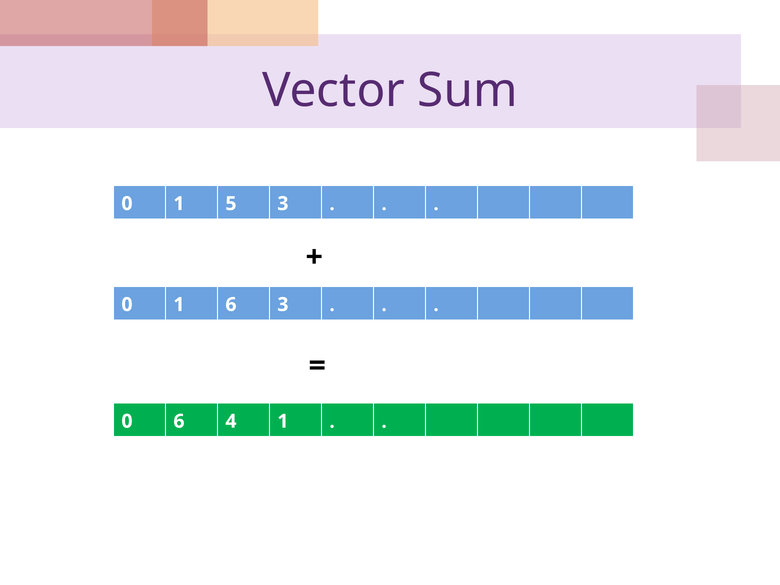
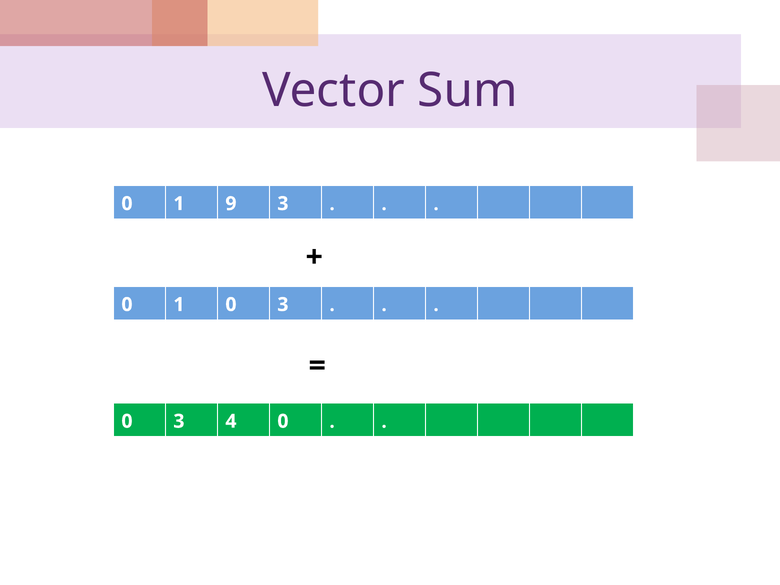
5: 5 -> 9 (231, 204)
1 6: 6 -> 0 (231, 305)
6: 6 -> 3 (179, 421)
4 1: 1 -> 0 (283, 421)
